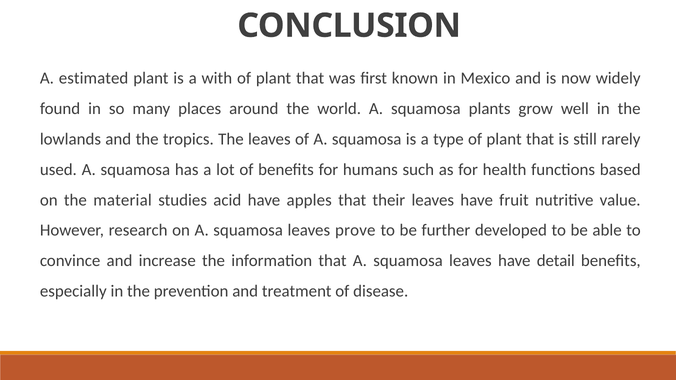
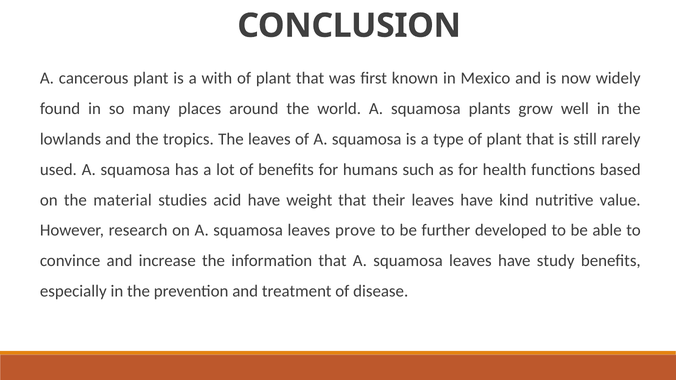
estimated: estimated -> cancerous (94, 78)
apples: apples -> weight (309, 200)
fruit: fruit -> kind (514, 200)
detail: detail -> study (556, 261)
